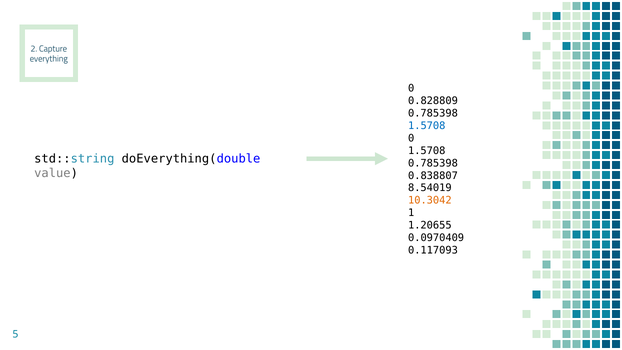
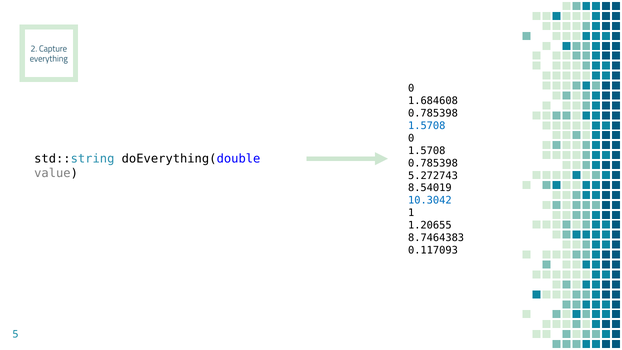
0.828809: 0.828809 -> 1.684608 (433, 101)
0.838807: 0.838807 -> 5.272743 (433, 176)
10.3042 colour: orange -> blue (430, 200)
0.0970409: 0.0970409 -> 8.7464383 (436, 238)
